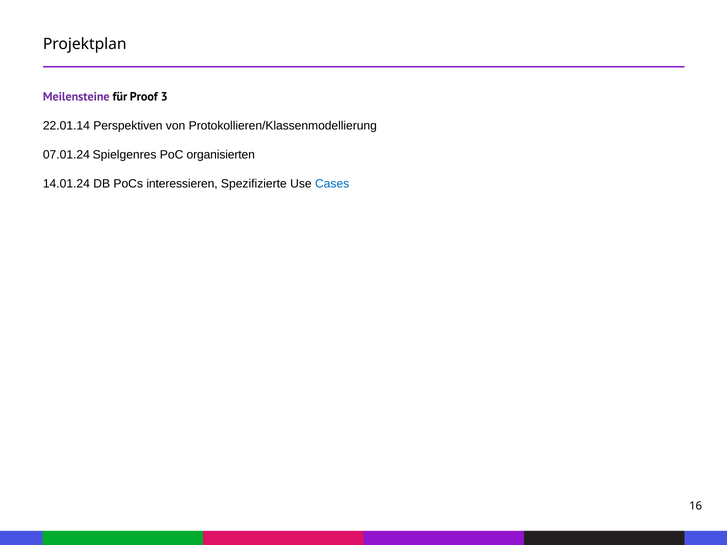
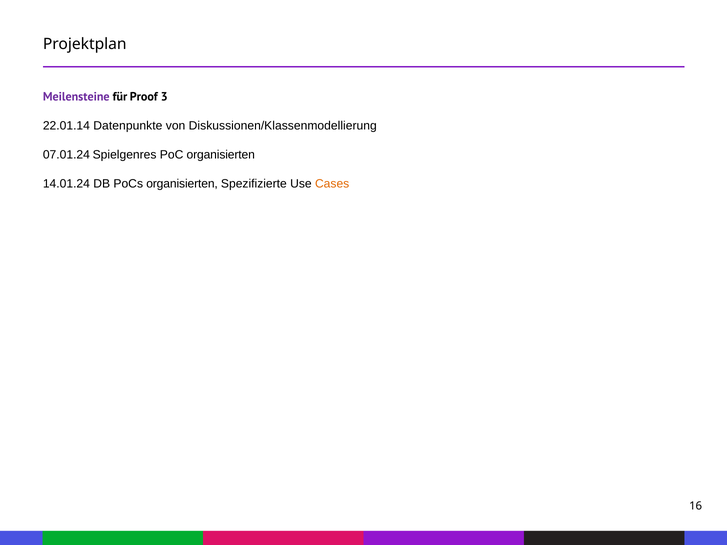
Perspektiven: Perspektiven -> Datenpunkte (128, 126)
Protokollieren/Klassenmodellierung: Protokollieren/Klassenmodellierung -> Diskussionen/Klassenmodellierung (283, 126)
PoCs interessieren: interessieren -> organisierten (182, 184)
Cases colour: blue -> orange (332, 184)
